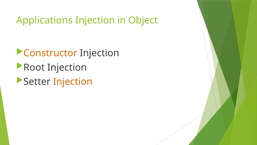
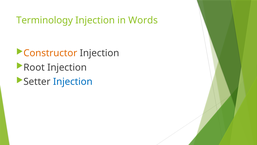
Applications: Applications -> Terminology (45, 20)
Object: Object -> Words (143, 20)
Injection colour: orange -> blue (73, 81)
